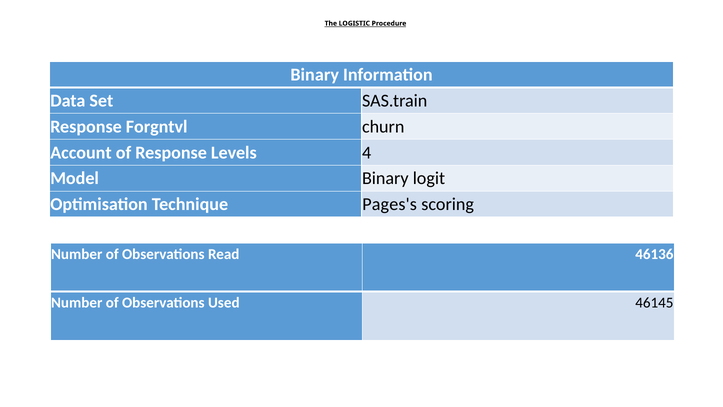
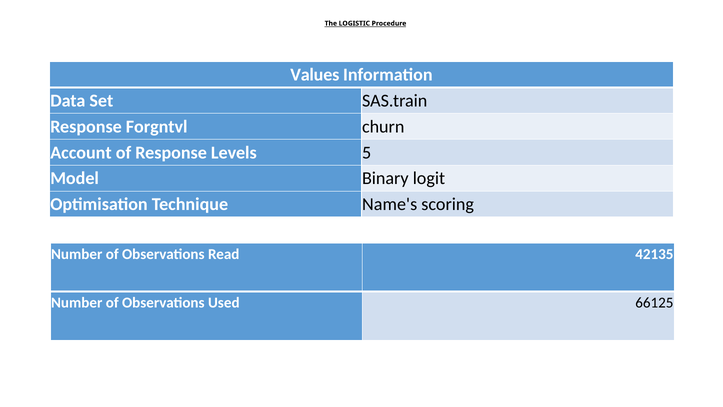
Binary: Binary -> Values (315, 75)
4: 4 -> 5 (367, 152)
Pages's: Pages's -> Name's (390, 204)
46136: 46136 -> 42135 (654, 254)
46145: 46145 -> 66125 (654, 303)
